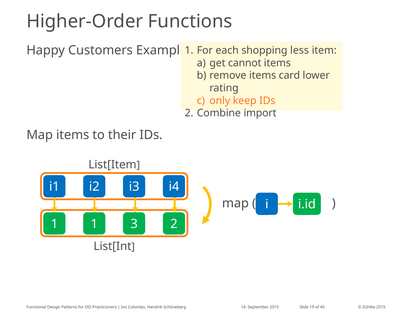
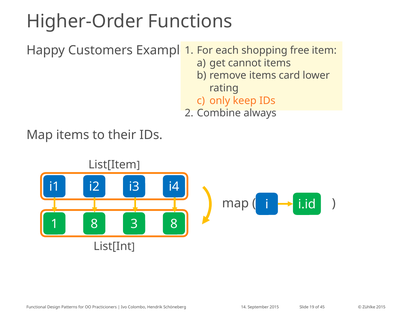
less: less -> free (300, 50)
import: import -> always (260, 113)
1 1: 1 -> 8 (94, 224)
3 2: 2 -> 8 (174, 224)
